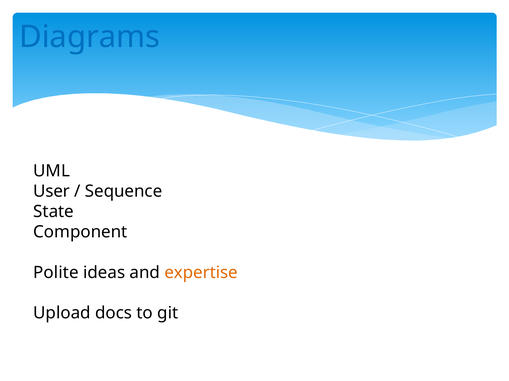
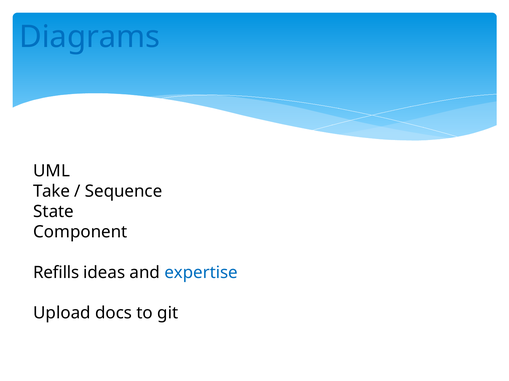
User: User -> Take (52, 192)
Polite: Polite -> Refills (56, 273)
expertise colour: orange -> blue (201, 273)
